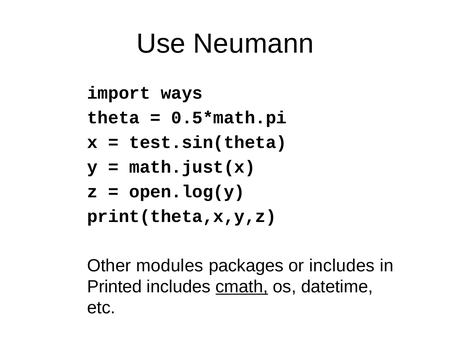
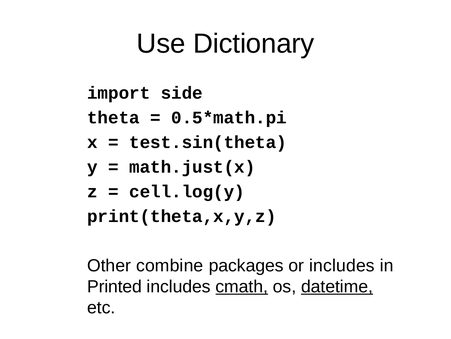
Neumann: Neumann -> Dictionary (254, 44)
ways: ways -> side (182, 93)
open.log(y: open.log(y -> cell.log(y (187, 191)
modules: modules -> combine (170, 265)
datetime underline: none -> present (337, 286)
